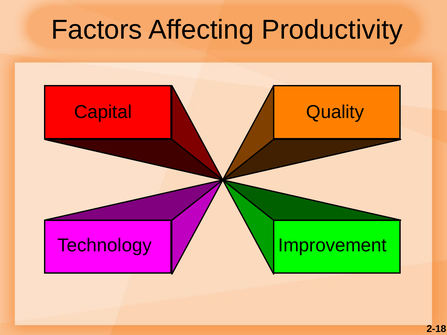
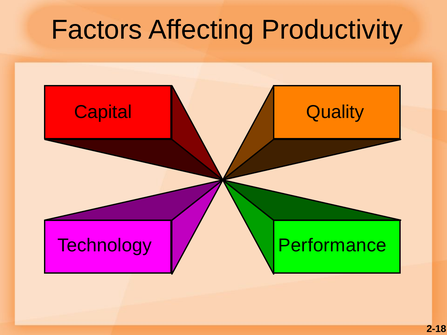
Improvement: Improvement -> Performance (332, 246)
